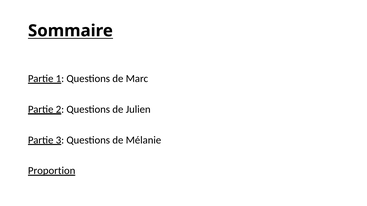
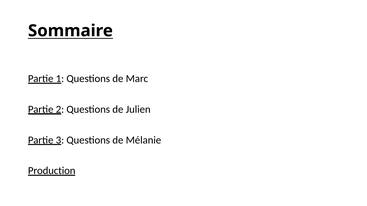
Proportion: Proportion -> Production (52, 171)
